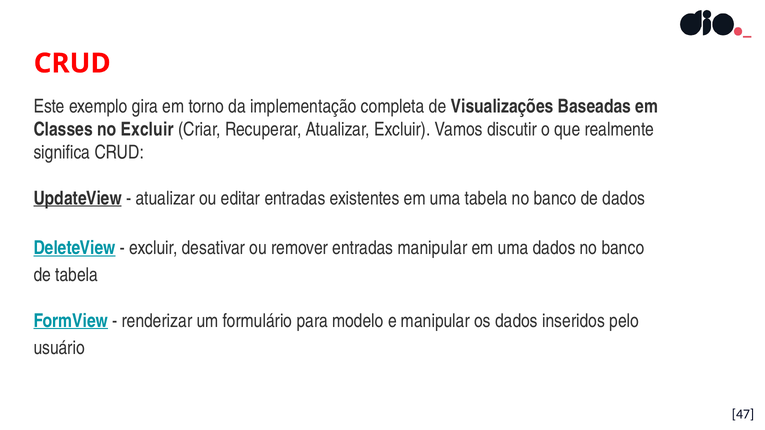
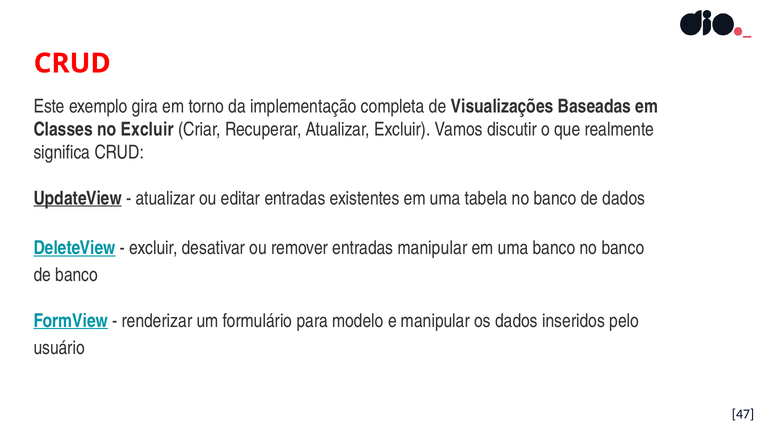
uma dados: dados -> banco (554, 248)
de tabela: tabela -> banco (77, 275)
